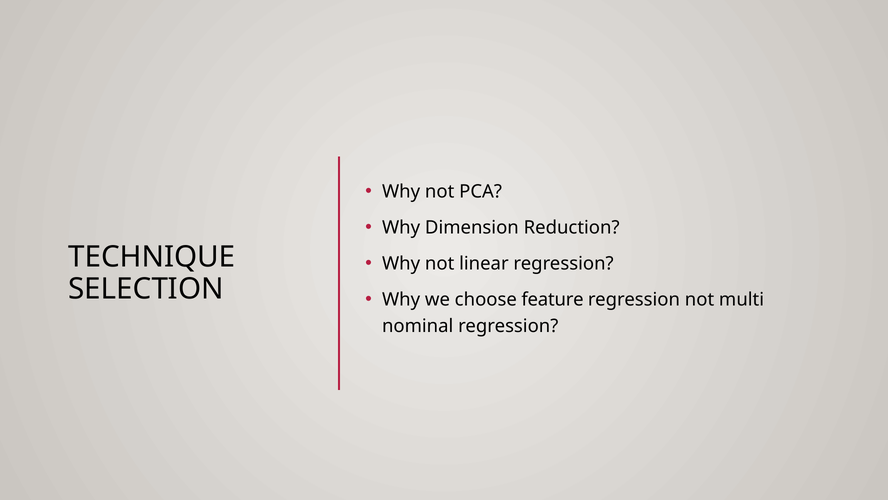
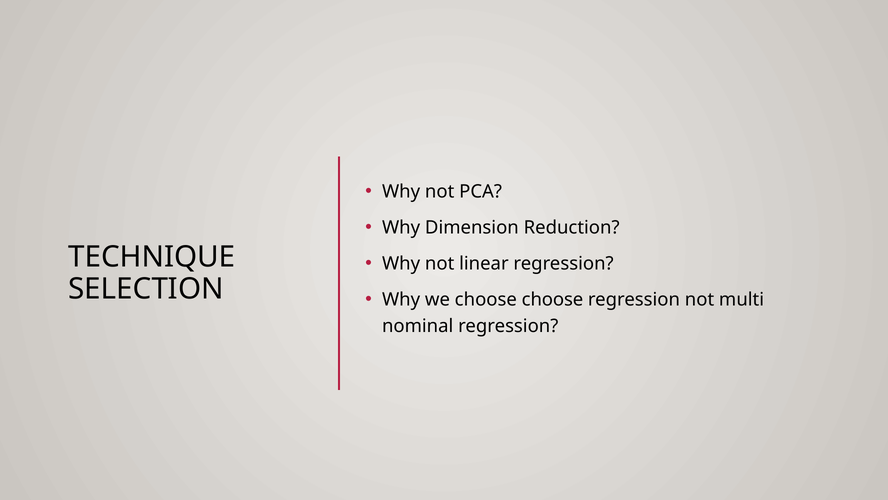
choose feature: feature -> choose (552, 299)
